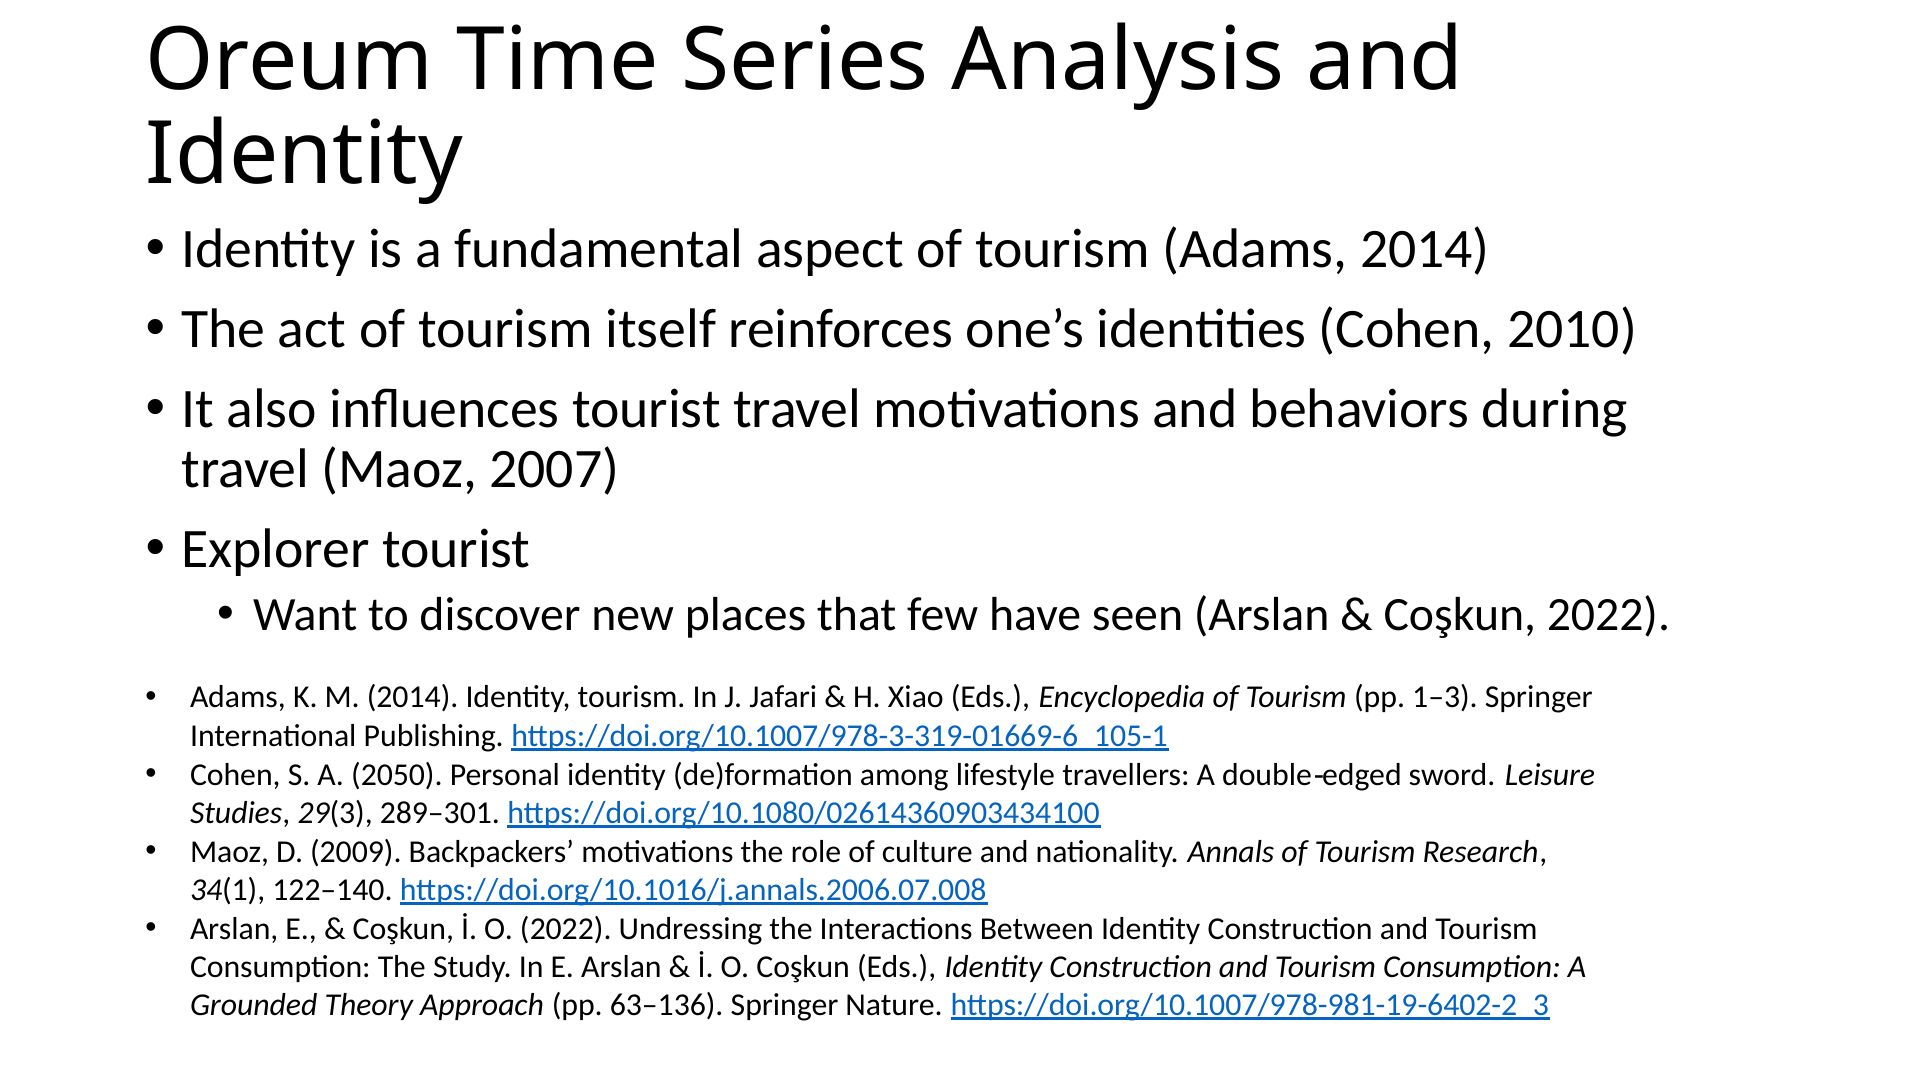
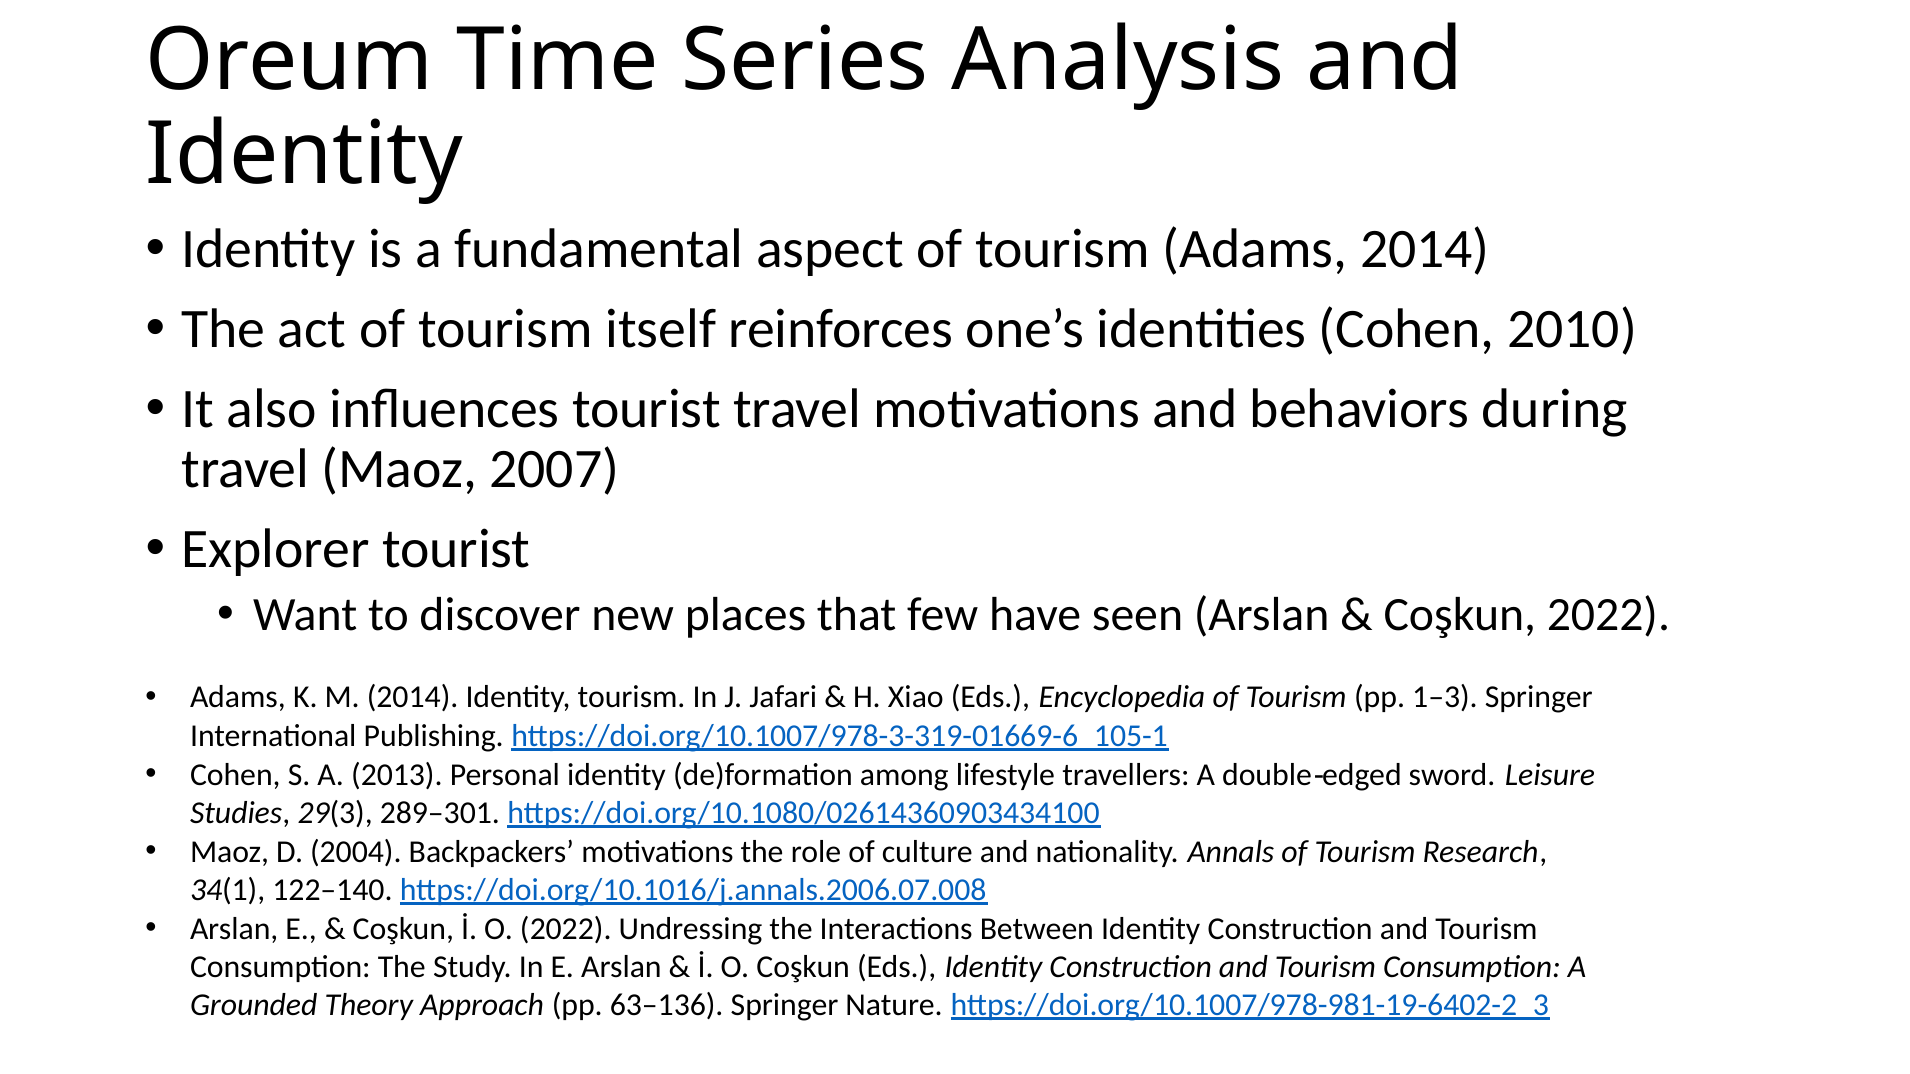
2050: 2050 -> 2013 (397, 775)
2009: 2009 -> 2004 (356, 852)
